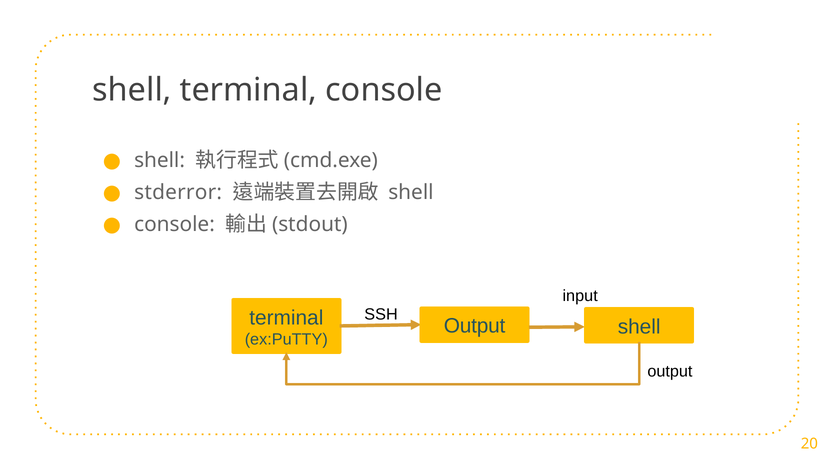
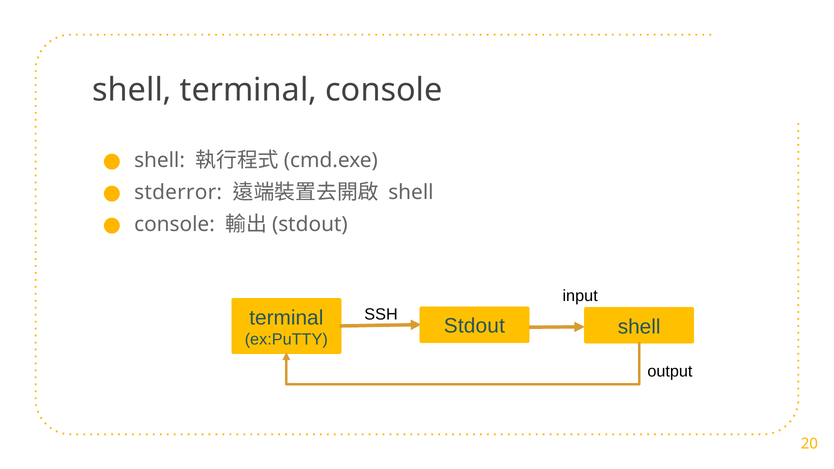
Output: Output -> Stdout (474, 326)
